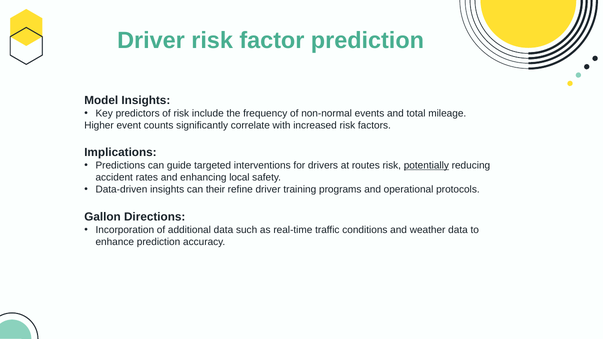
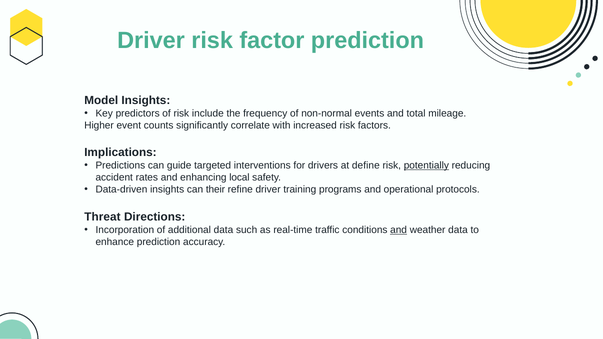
routes: routes -> define (366, 166)
Gallon: Gallon -> Threat (102, 217)
and underline: none -> present (399, 230)
